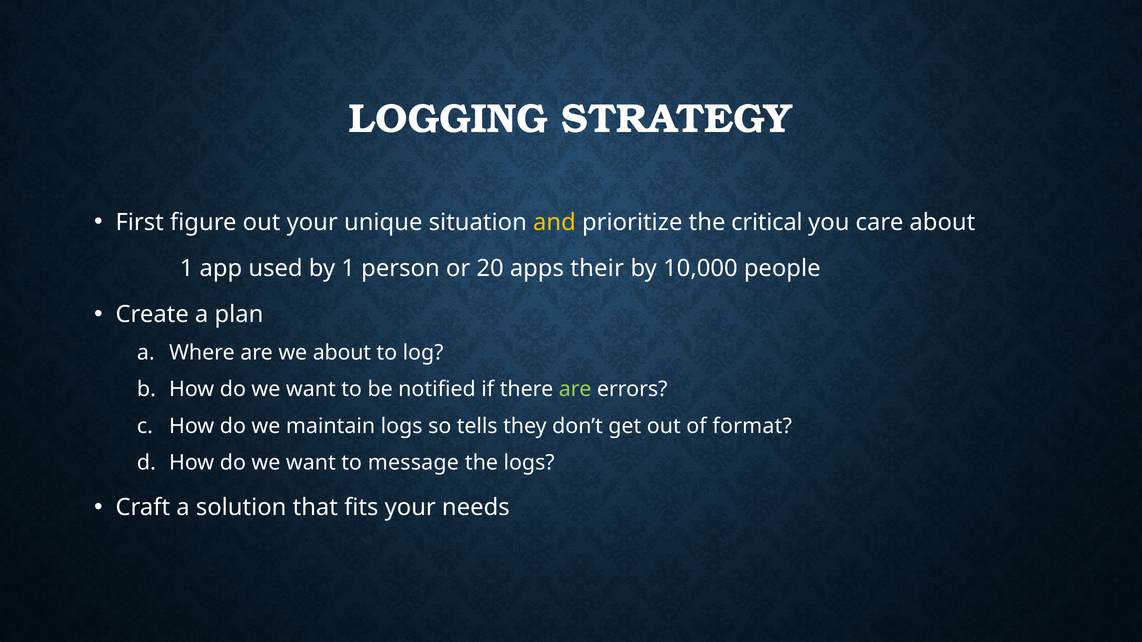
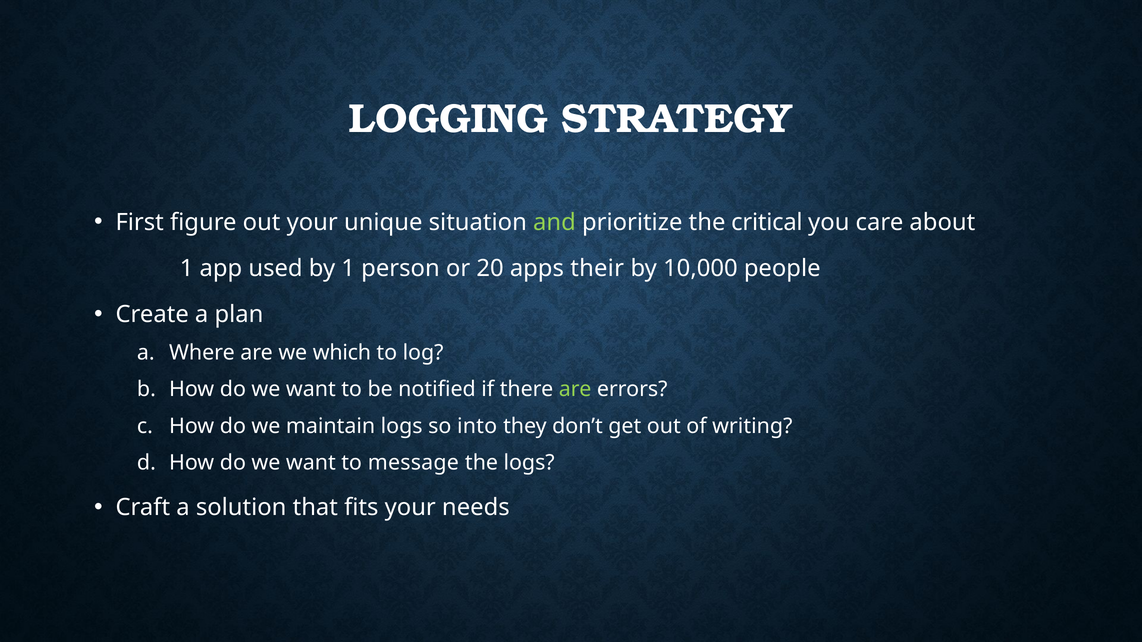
and colour: yellow -> light green (554, 222)
we about: about -> which (342, 353)
tells: tells -> into (477, 426)
format: format -> writing (752, 426)
